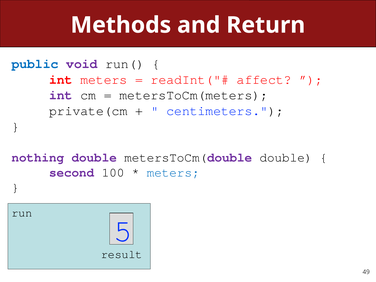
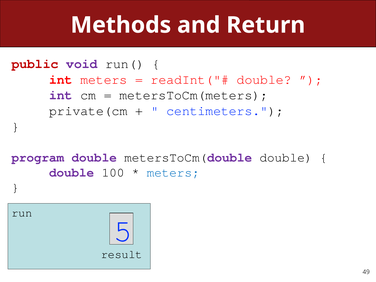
public colour: blue -> red (35, 64)
affect: affect -> double (264, 80)
nothing: nothing -> program (38, 157)
second: second -> double (72, 173)
